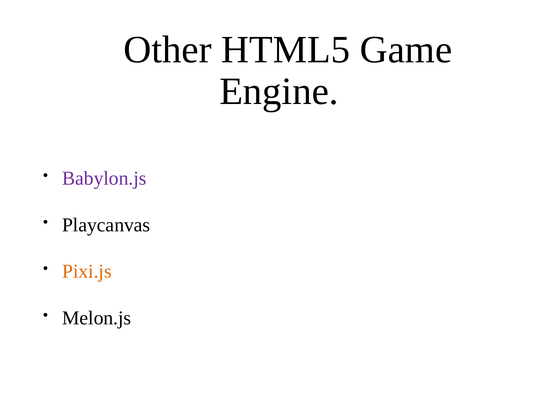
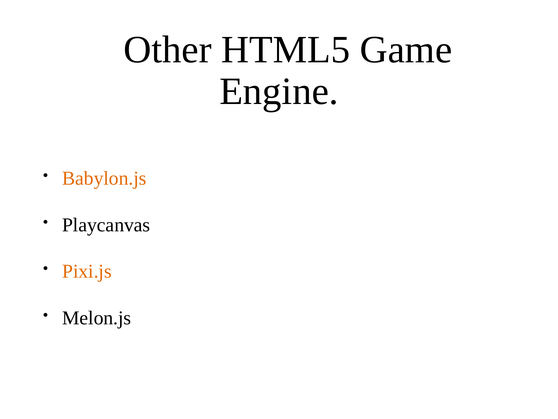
Babylon.js colour: purple -> orange (104, 178)
